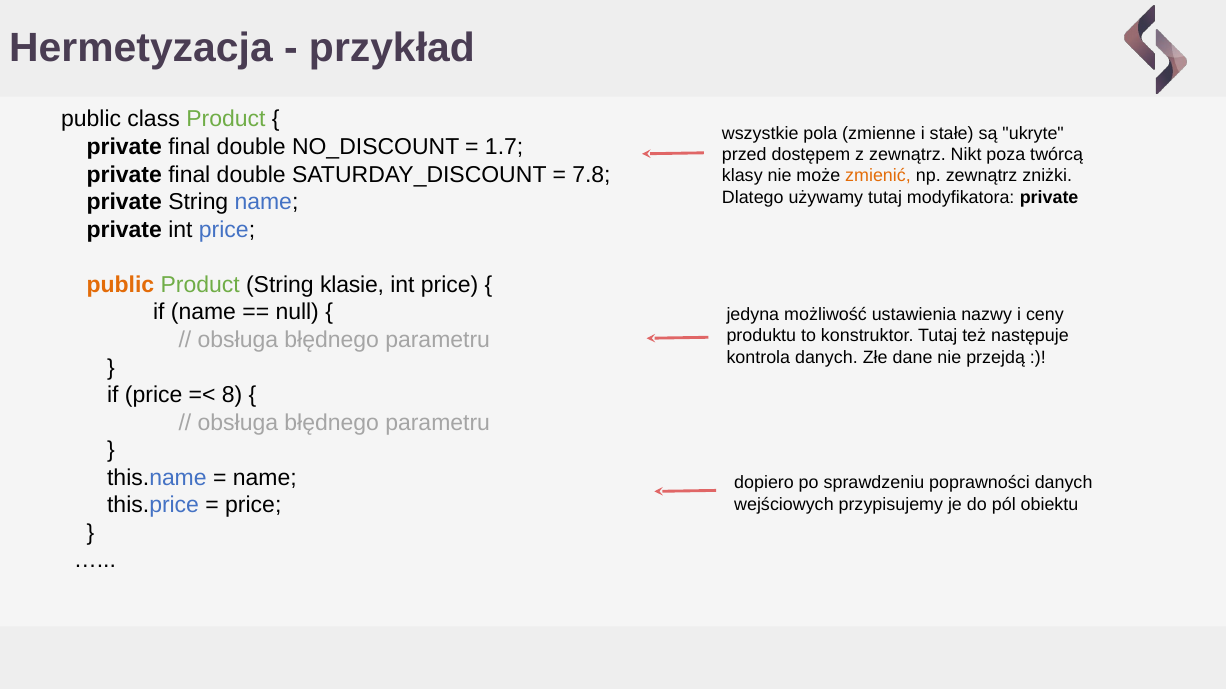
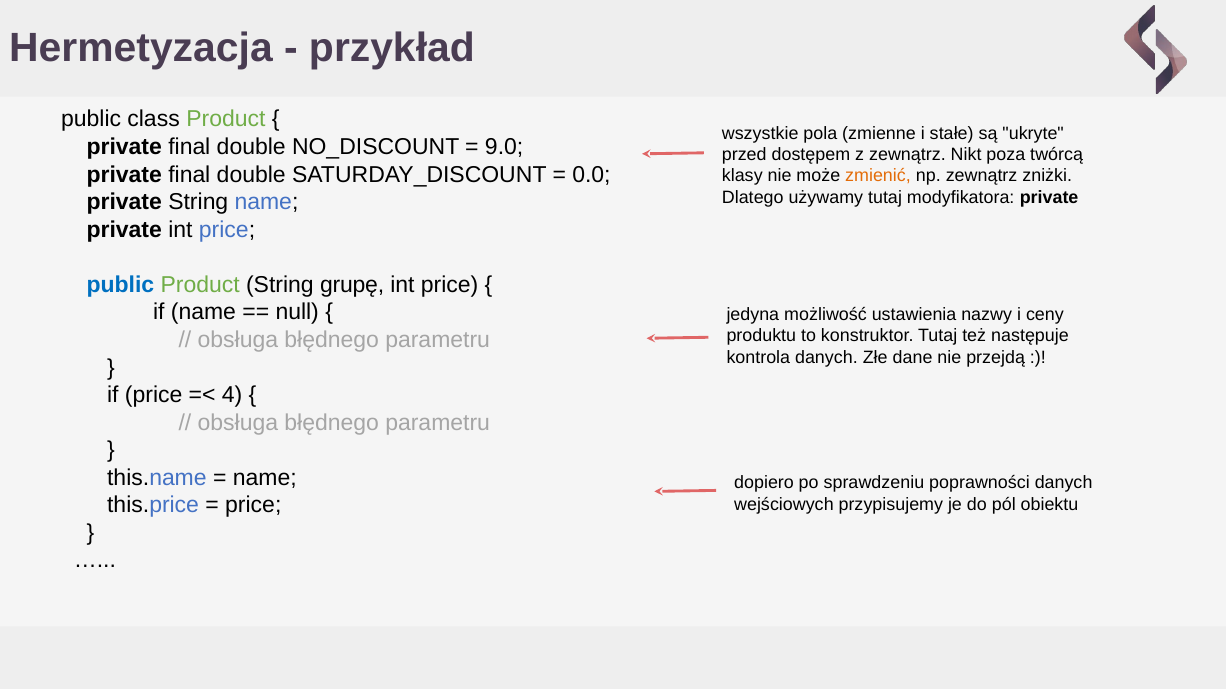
1.7: 1.7 -> 9.0 (504, 147)
7.8: 7.8 -> 0.0 (591, 175)
public colour: orange -> blue (120, 285)
klasie: klasie -> grupę (352, 285)
8: 8 -> 4 (232, 395)
